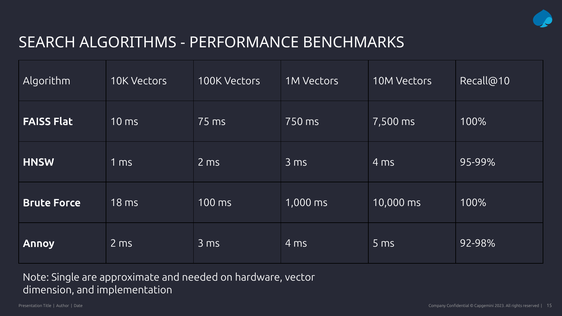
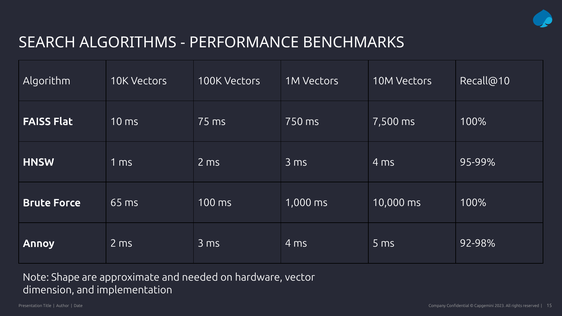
18: 18 -> 65 (116, 203)
Single: Single -> Shape (65, 278)
